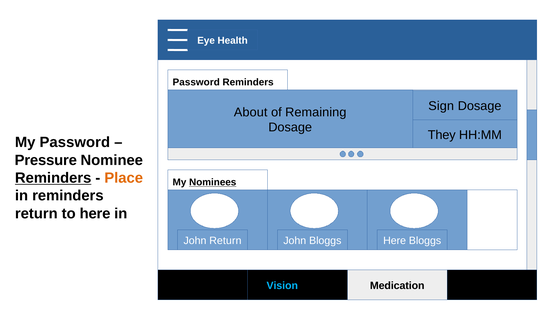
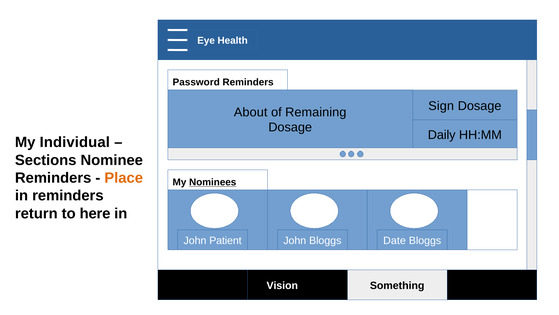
They: They -> Daily (442, 135)
My Password: Password -> Individual (75, 142)
Pressure: Pressure -> Sections (46, 160)
Reminders underline: present -> none (53, 178)
John Return: Return -> Patient (225, 240)
Bloggs Here: Here -> Date (395, 240)
Vision colour: light blue -> white (282, 285)
Medication: Medication -> Something (397, 285)
